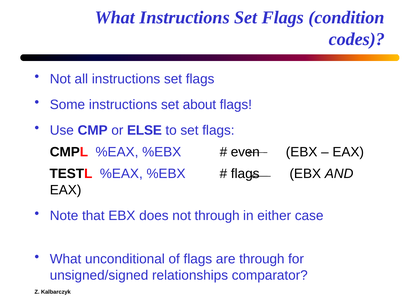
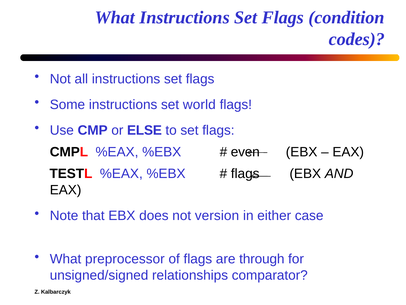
about: about -> world (199, 104)
not through: through -> version (217, 215)
unconditional: unconditional -> preprocessor (125, 259)
